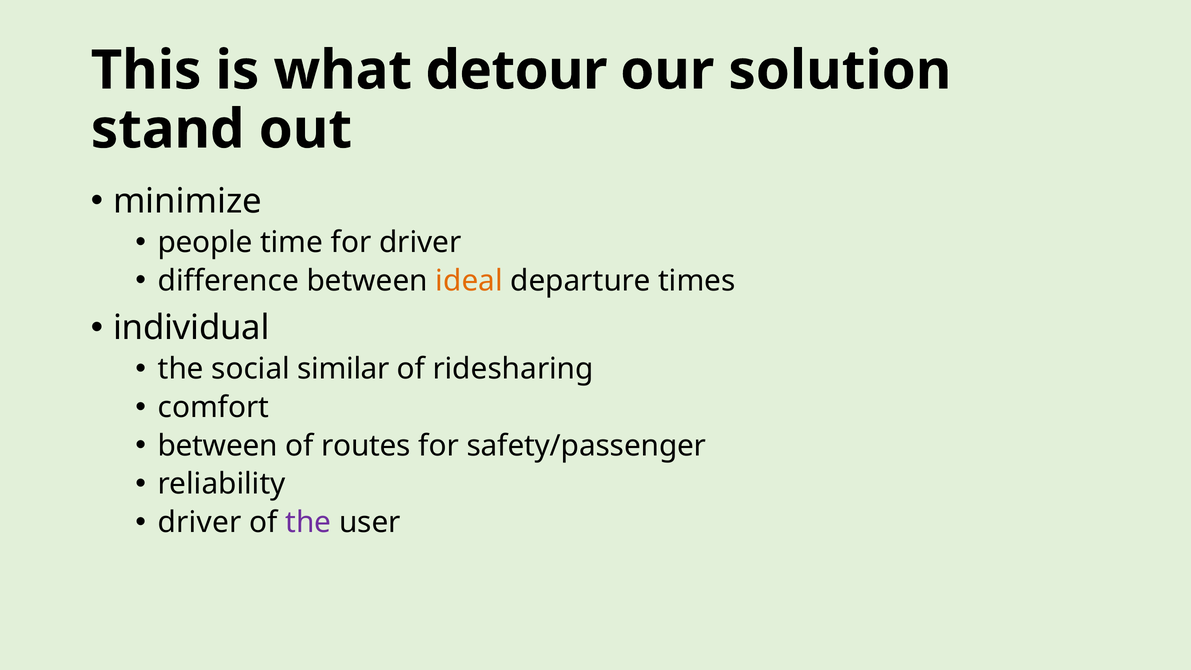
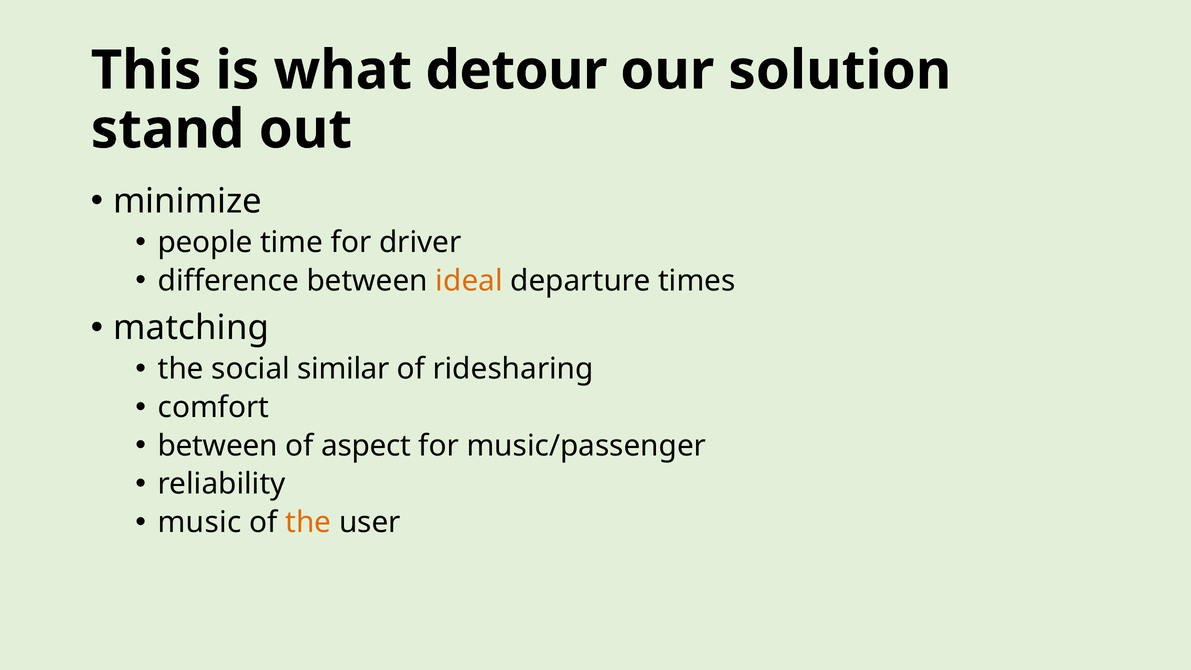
individual: individual -> matching (191, 328)
routes: routes -> aspect (366, 446)
safety/passenger: safety/passenger -> music/passenger (586, 446)
driver: driver -> music (200, 522)
the colour: purple -> orange (308, 522)
